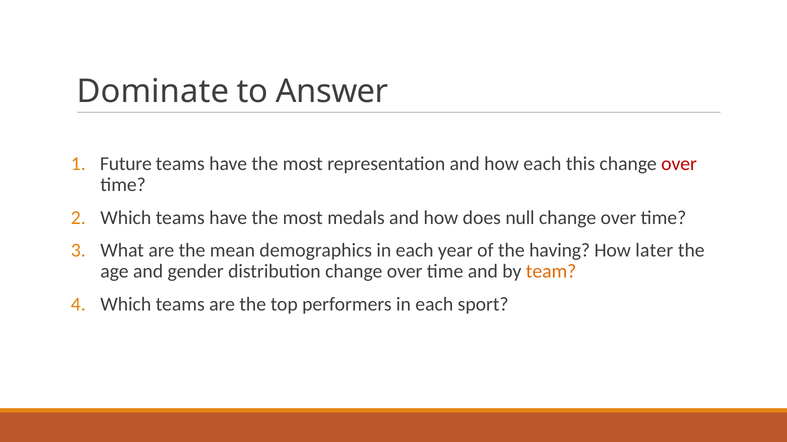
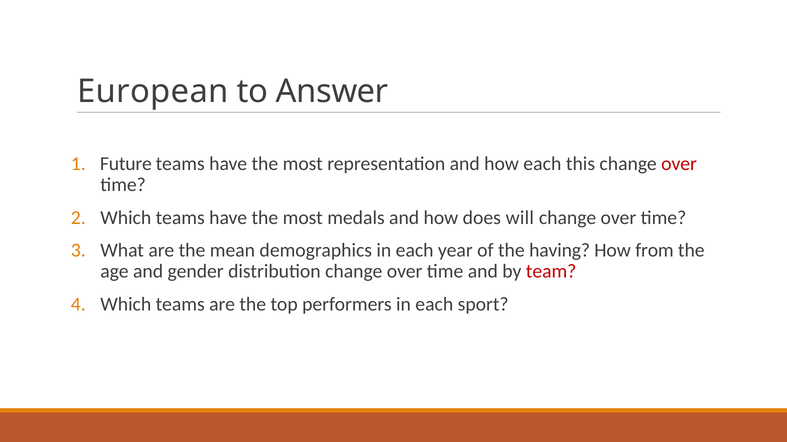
Dominate: Dominate -> European (153, 92)
null: null -> will (520, 218)
later: later -> from (654, 251)
team colour: orange -> red (551, 272)
